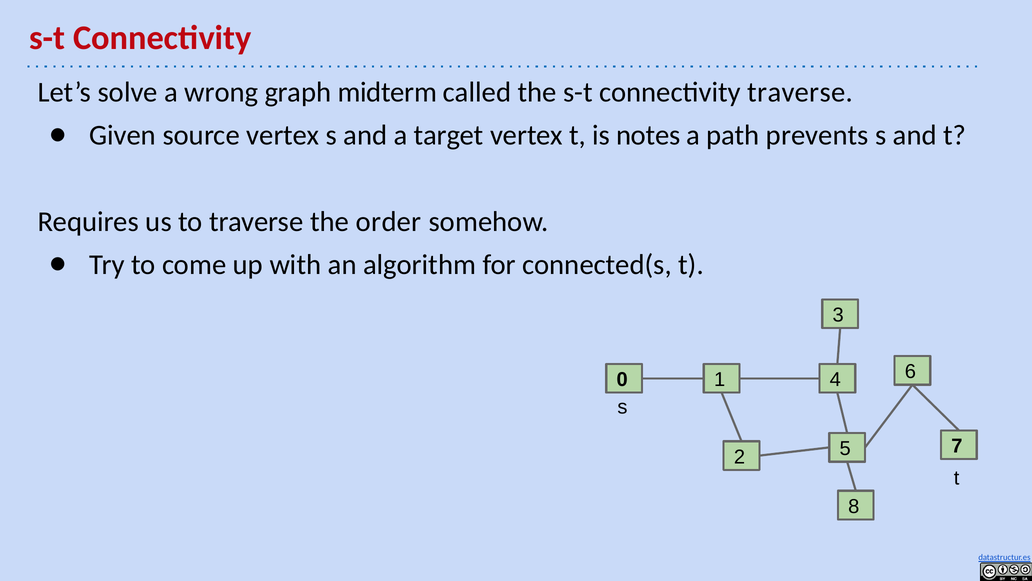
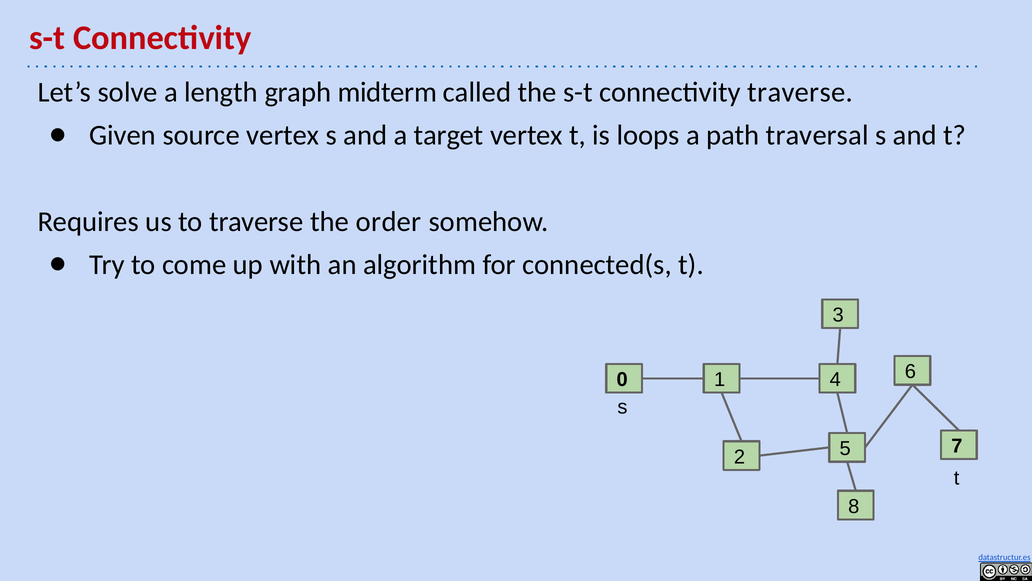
wrong: wrong -> length (221, 92)
notes: notes -> loops (648, 135)
prevents: prevents -> traversal (817, 135)
